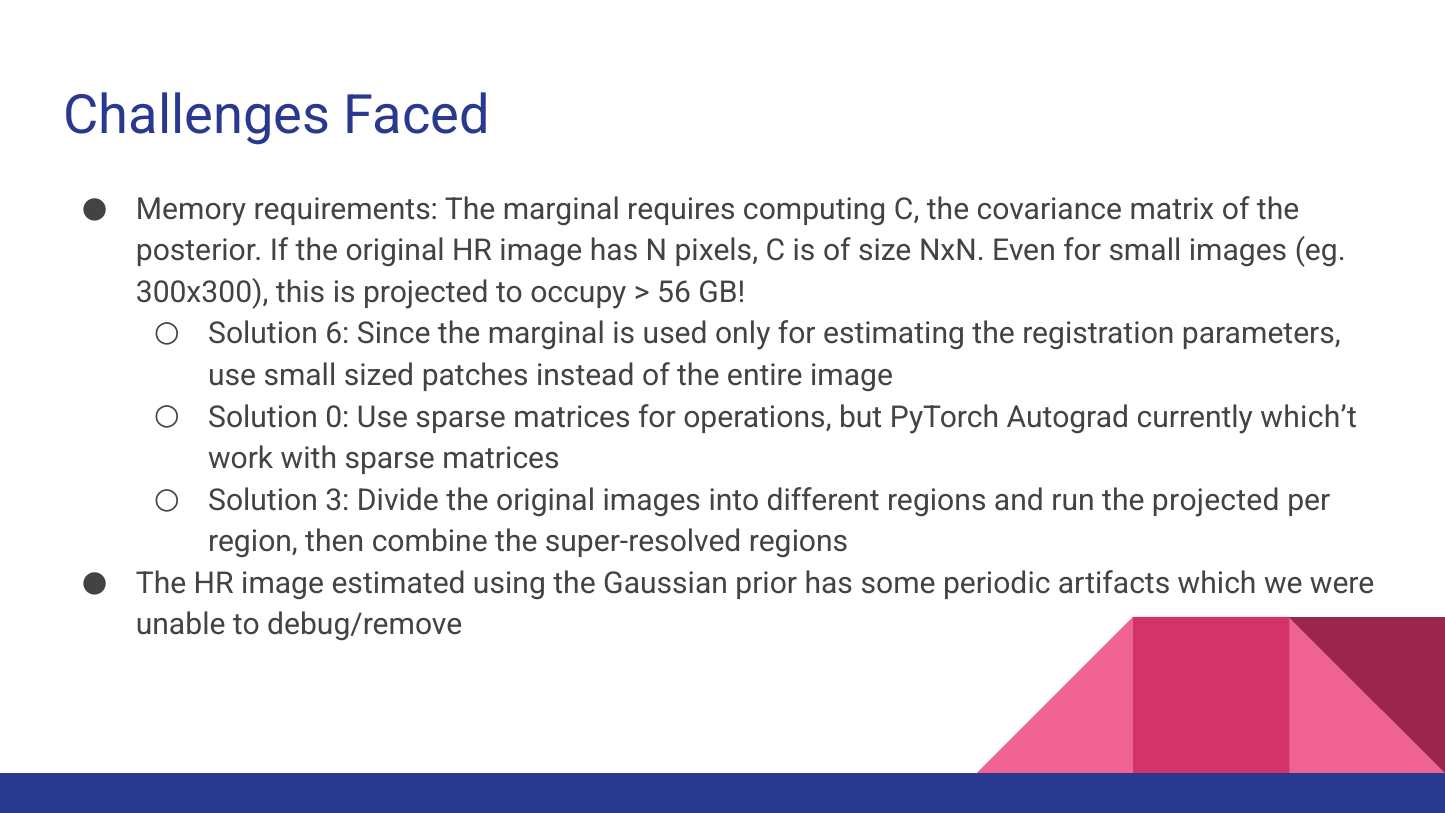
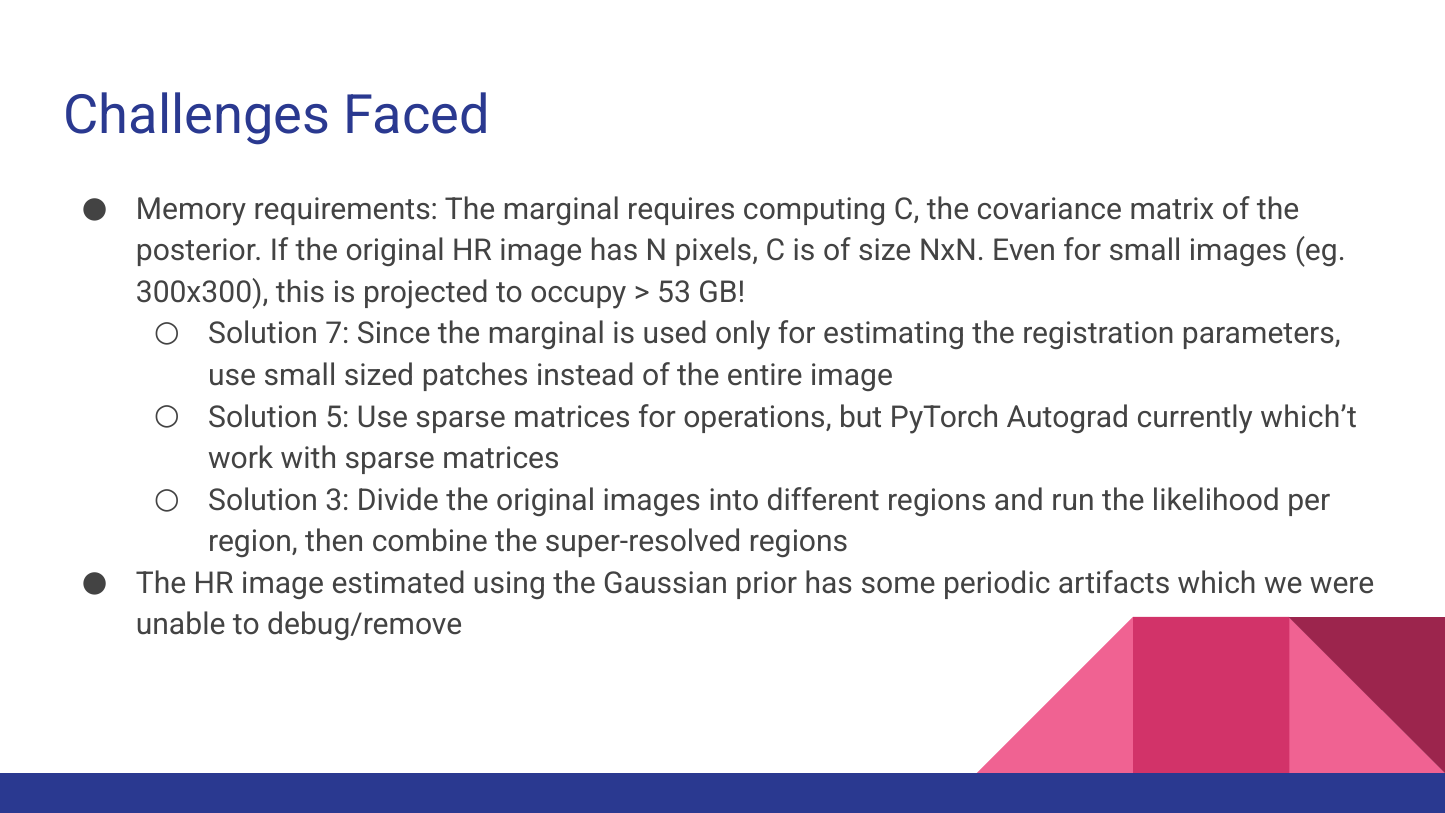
56: 56 -> 53 (674, 292)
6: 6 -> 7 (337, 334)
0: 0 -> 5 (337, 417)
the projected: projected -> likelihood (1216, 500)
